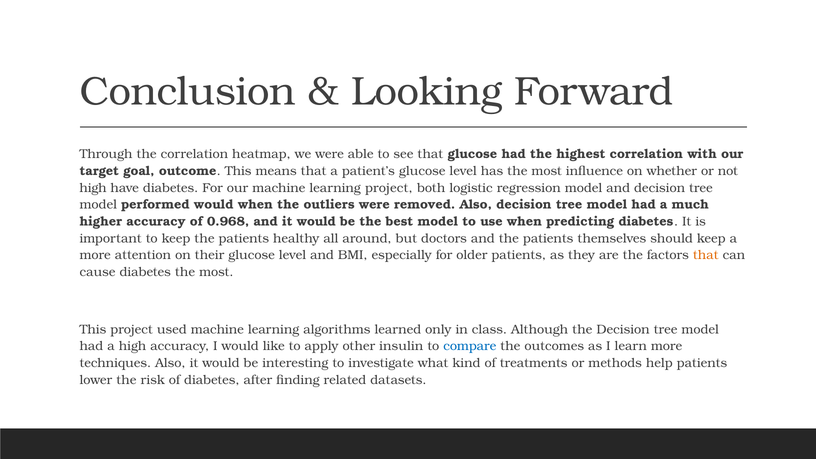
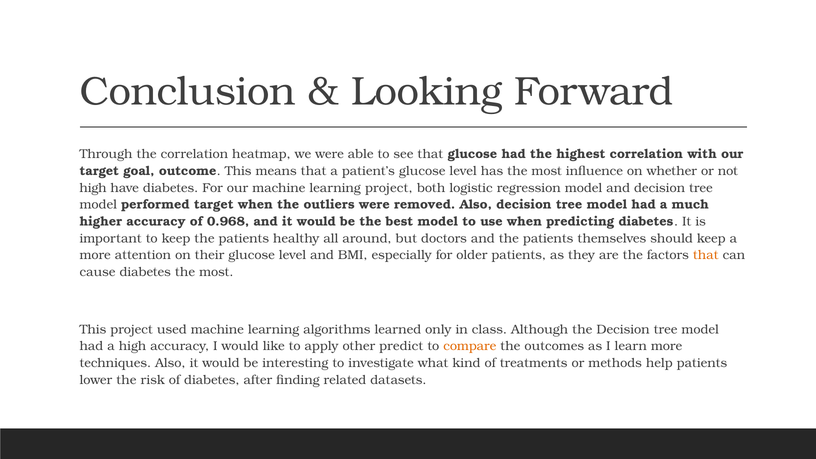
performed would: would -> target (214, 205)
insulin: insulin -> predict (401, 346)
compare colour: blue -> orange (470, 346)
